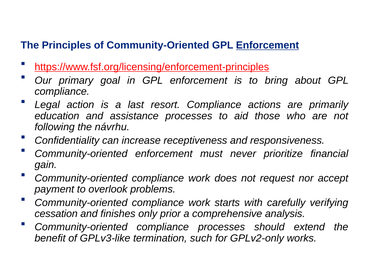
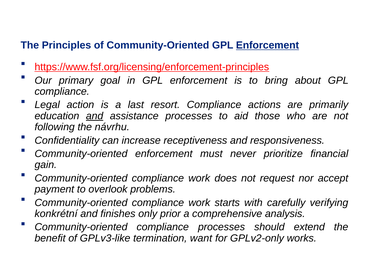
and underline: none -> present (95, 116)
cessation: cessation -> konkrétní (56, 214)
such: such -> want (201, 238)
